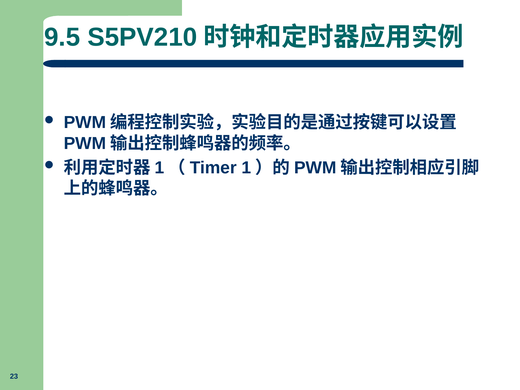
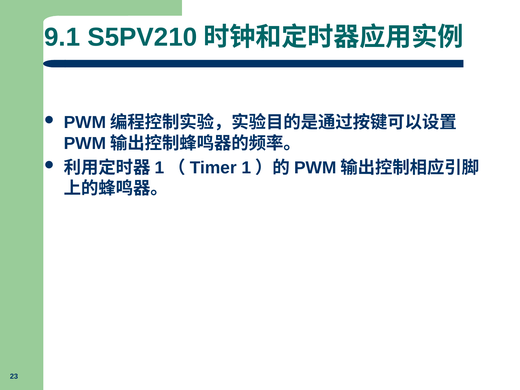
9.5: 9.5 -> 9.1 (62, 37)
